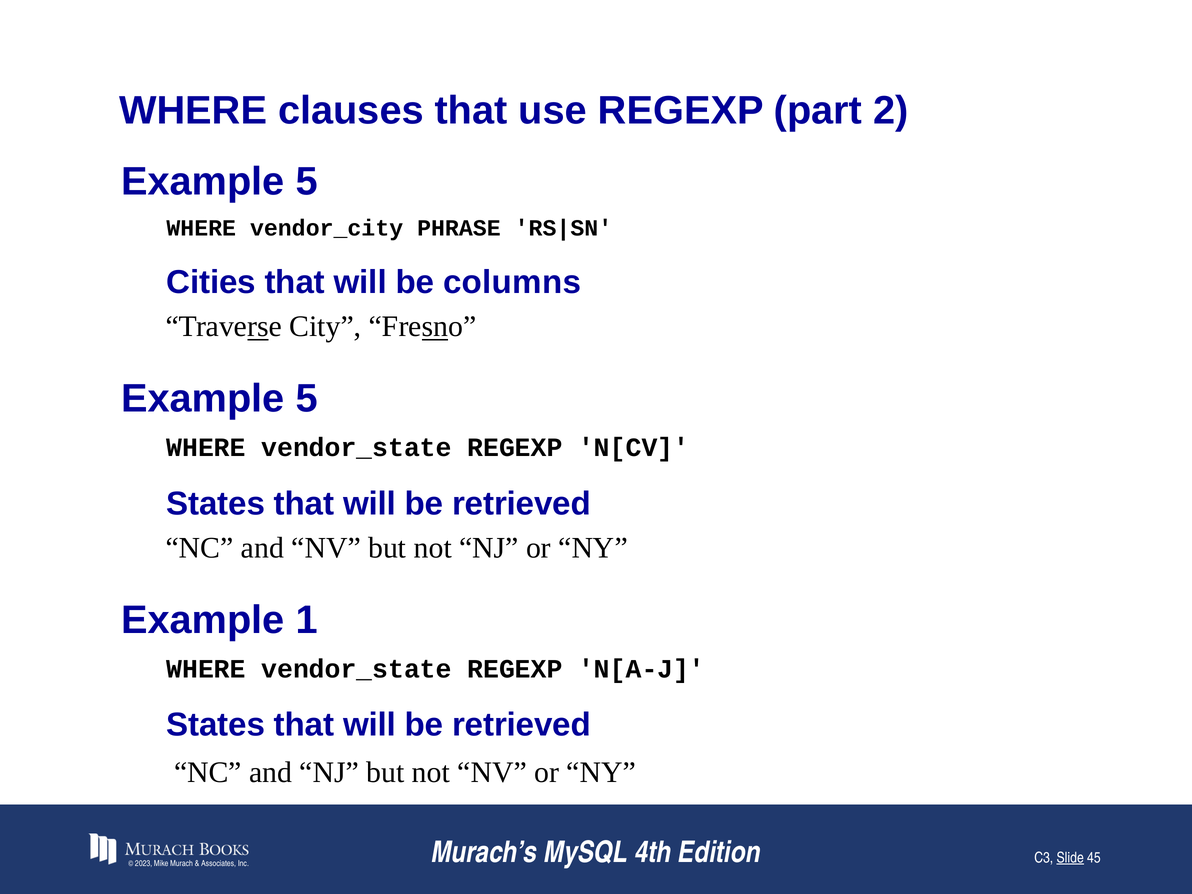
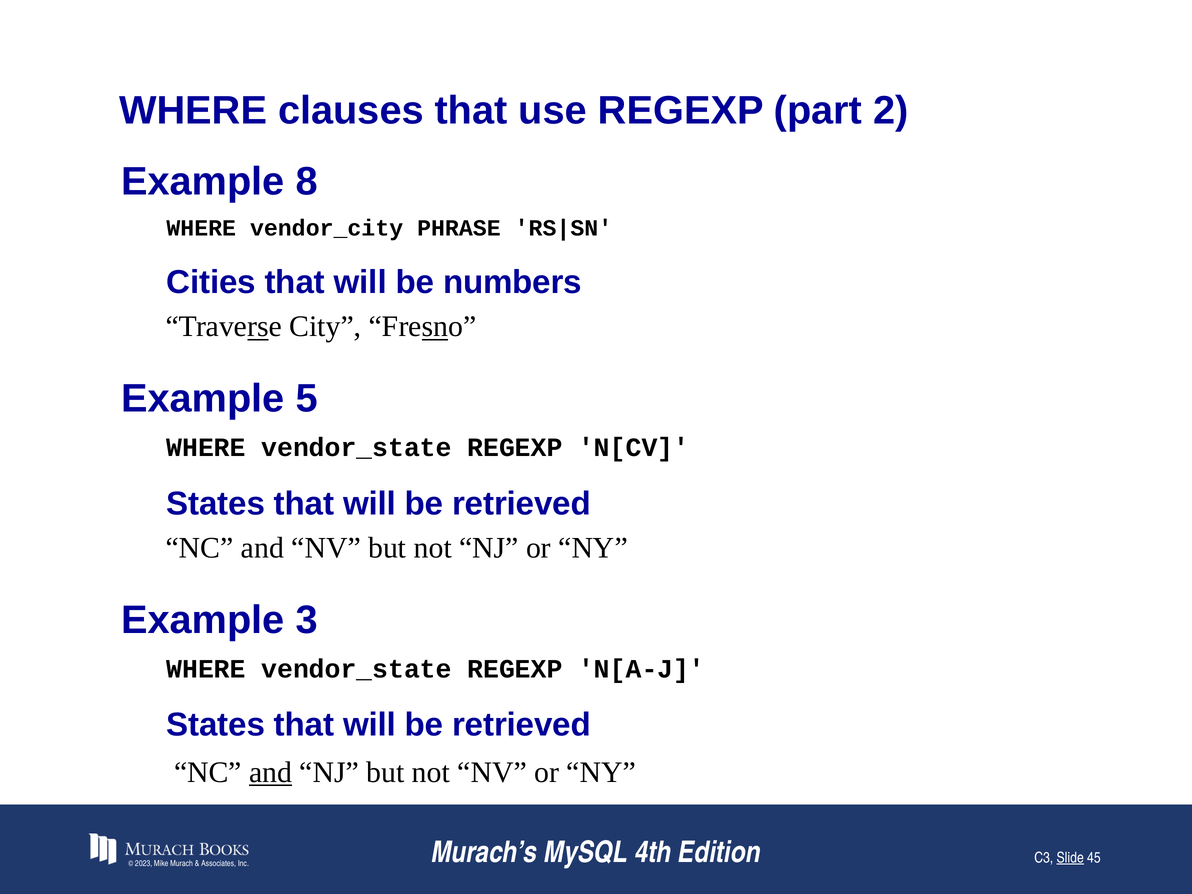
5: 5 -> 8 (307, 182)
columns: columns -> numbers (512, 283)
1: 1 -> 3 (307, 620)
and underline: none -> present (271, 772)
